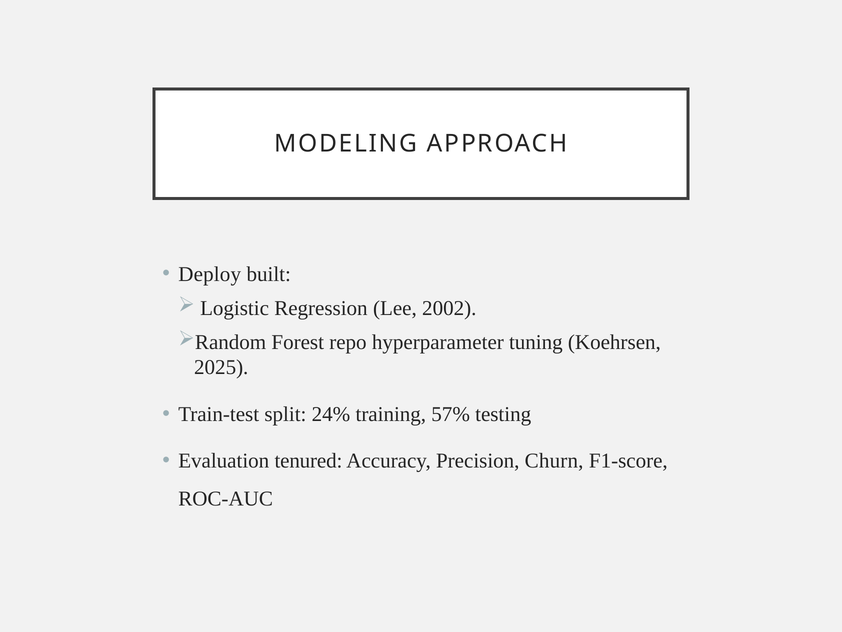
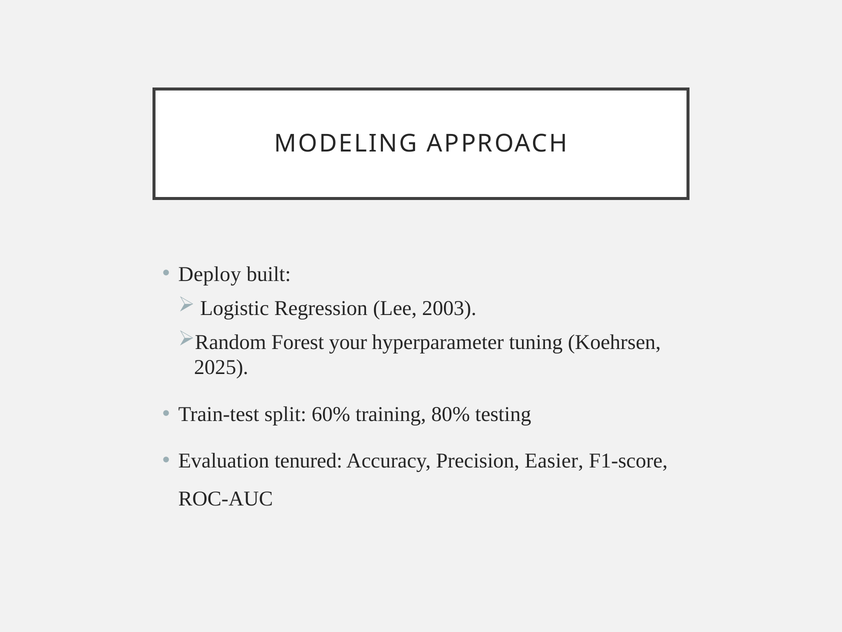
2002: 2002 -> 2003 (449, 308)
repo: repo -> your (348, 342)
24%: 24% -> 60% (331, 414)
57%: 57% -> 80% (451, 414)
Churn: Churn -> Easier (554, 461)
